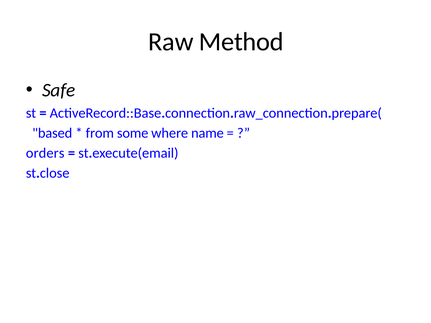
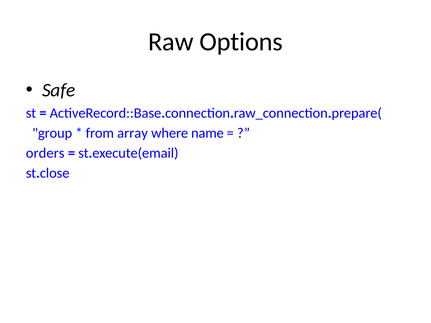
Method: Method -> Options (241, 42)
based: based -> group (52, 133)
some: some -> array (133, 133)
